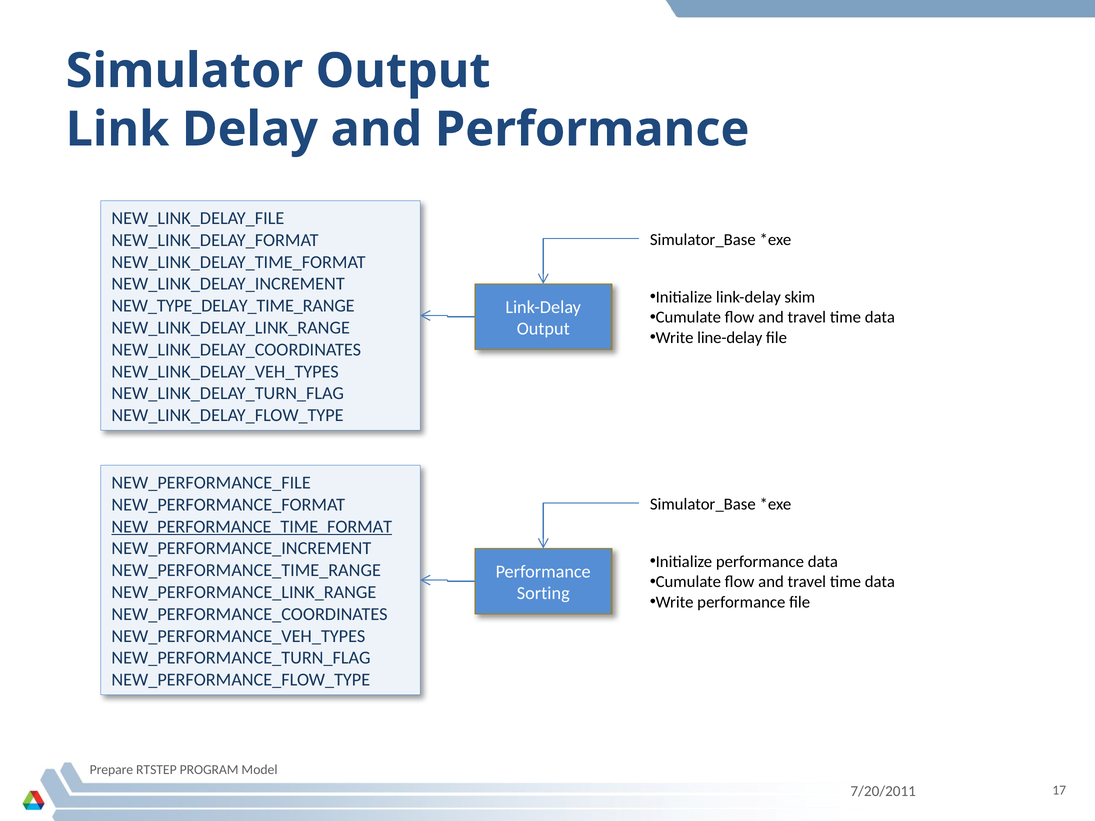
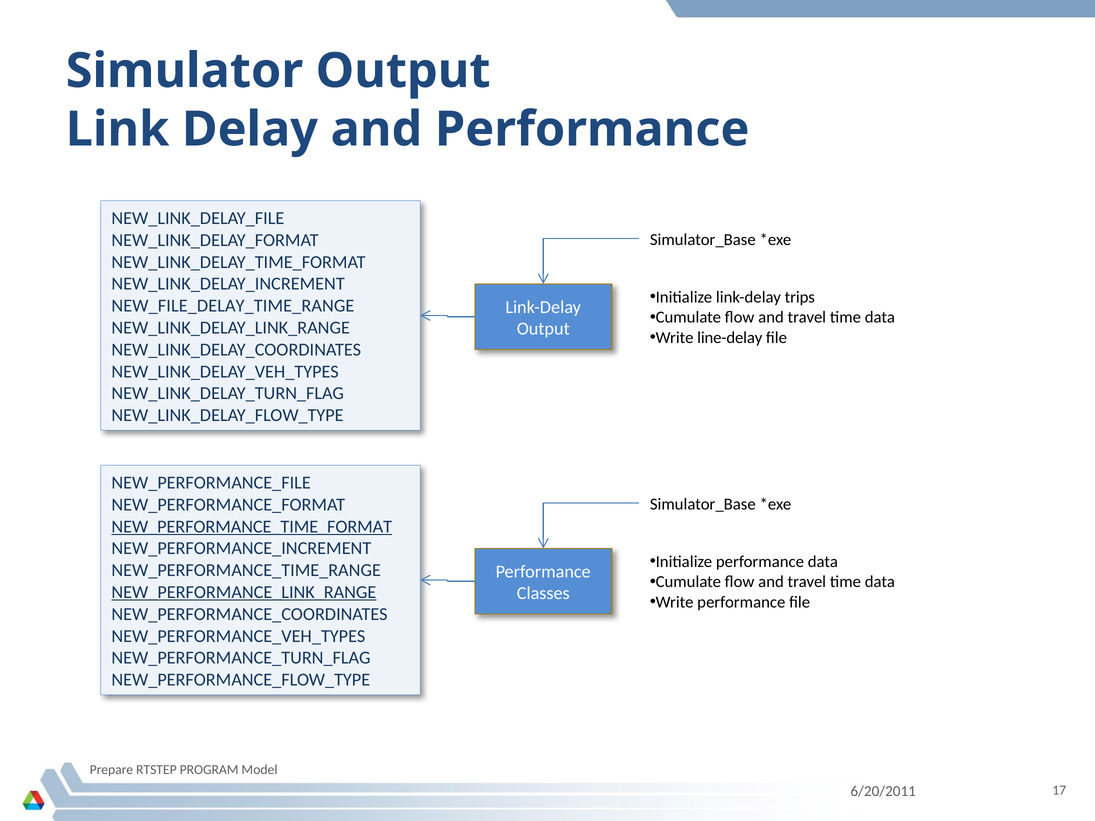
skim: skim -> trips (800, 297)
NEW_TYPE_DELAY_TIME_RANGE: NEW_TYPE_DELAY_TIME_RANGE -> NEW_FILE_DELAY_TIME_RANGE (233, 306)
NEW_PERFORMANCE_LINK_RANGE underline: none -> present (244, 592)
Sorting: Sorting -> Classes (543, 594)
7/20/2011: 7/20/2011 -> 6/20/2011 (883, 791)
